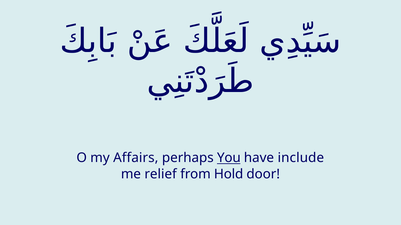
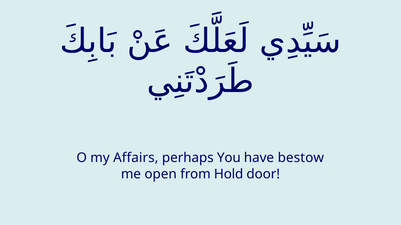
You underline: present -> none (229, 158)
include: include -> bestow (301, 158)
relief: relief -> open (161, 174)
